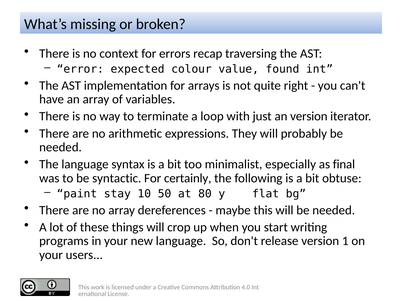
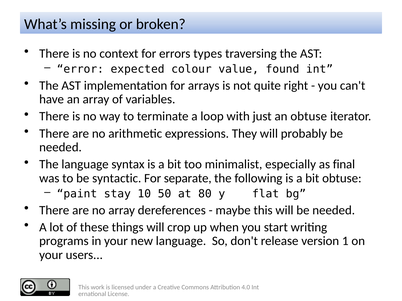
recap: recap -> types (208, 54)
an version: version -> obtuse (309, 117)
certainly: certainly -> separate (188, 179)
